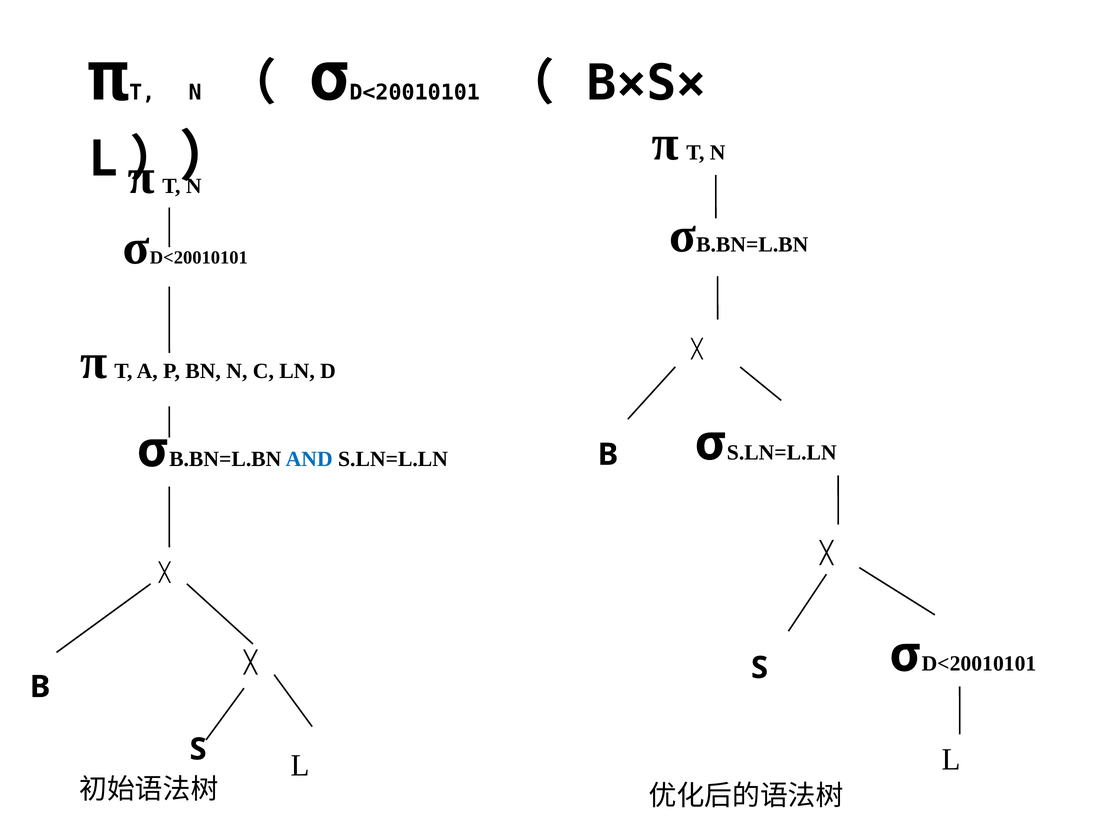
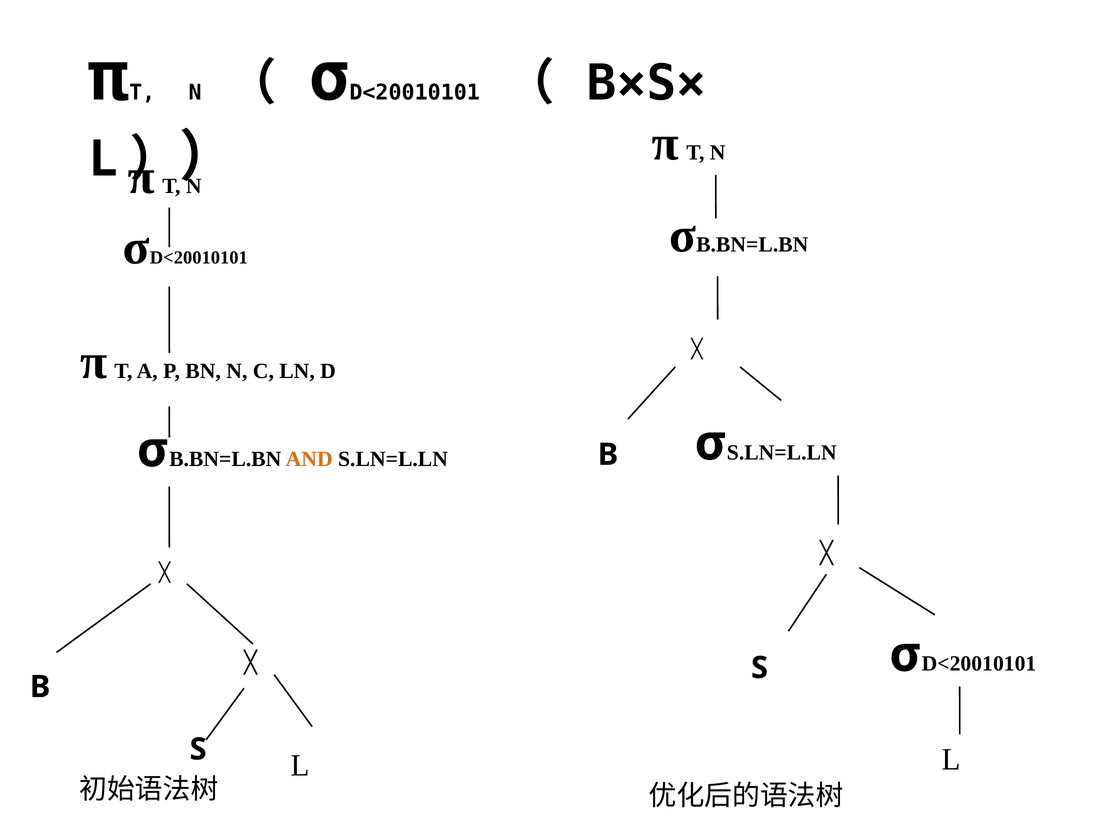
AND colour: blue -> orange (309, 459)
